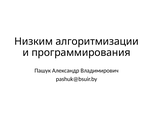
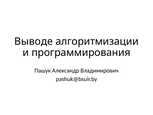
Низким: Низким -> Выводе (34, 41)
